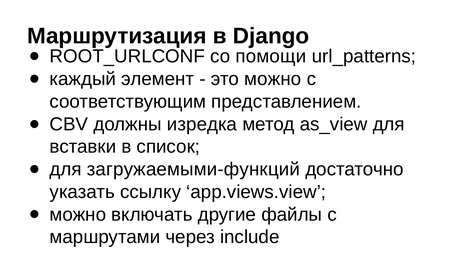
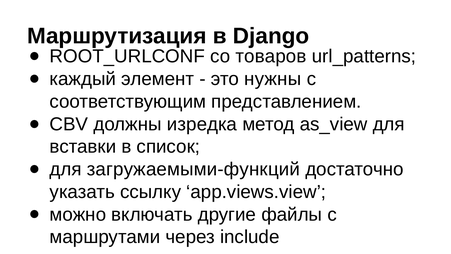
помощи: помощи -> товаров (271, 56)
это можно: можно -> нужны (273, 79)
